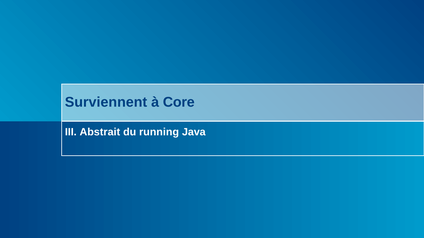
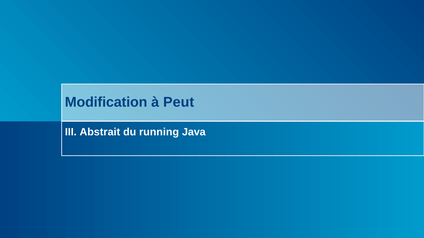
Surviennent: Surviennent -> Modification (106, 103)
Core: Core -> Peut (179, 103)
